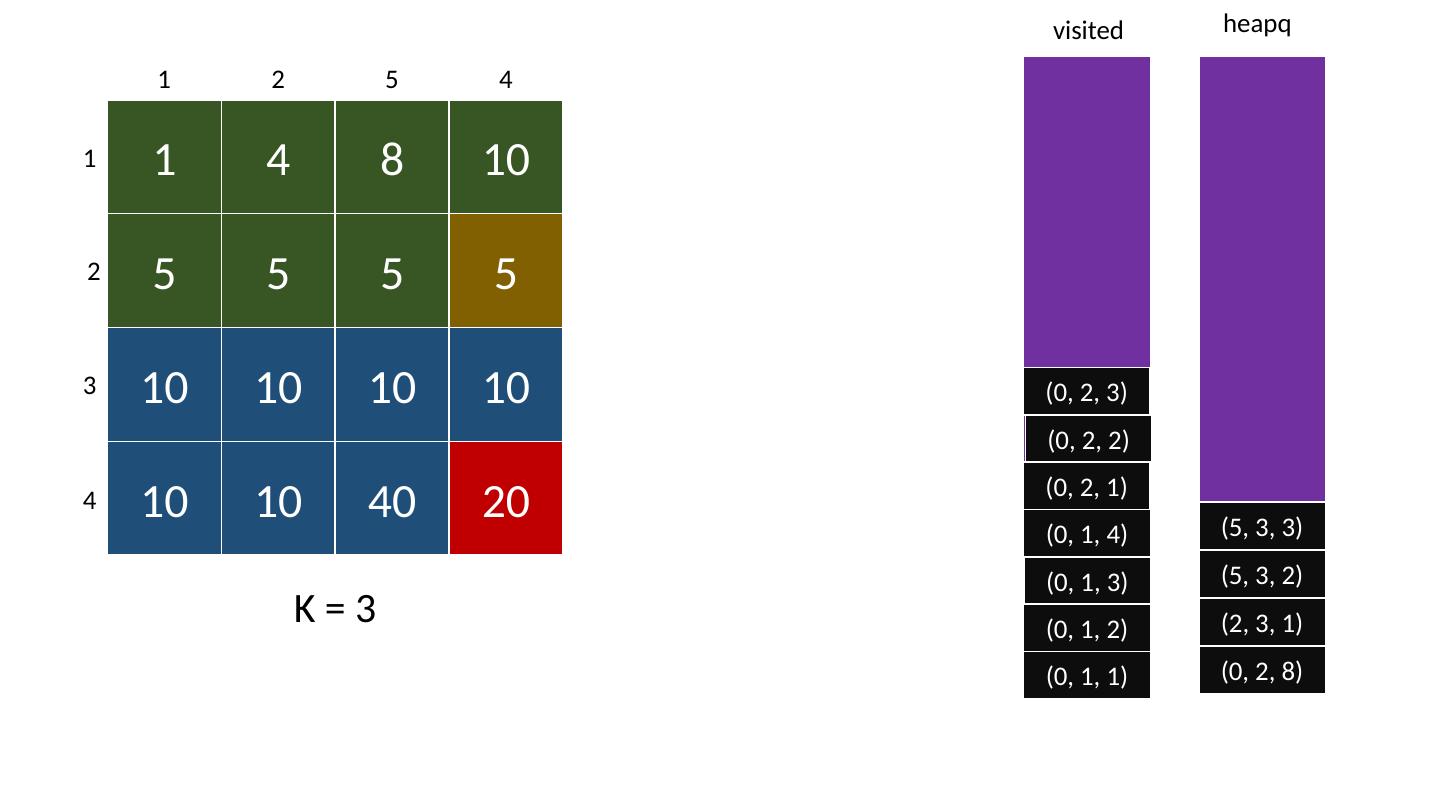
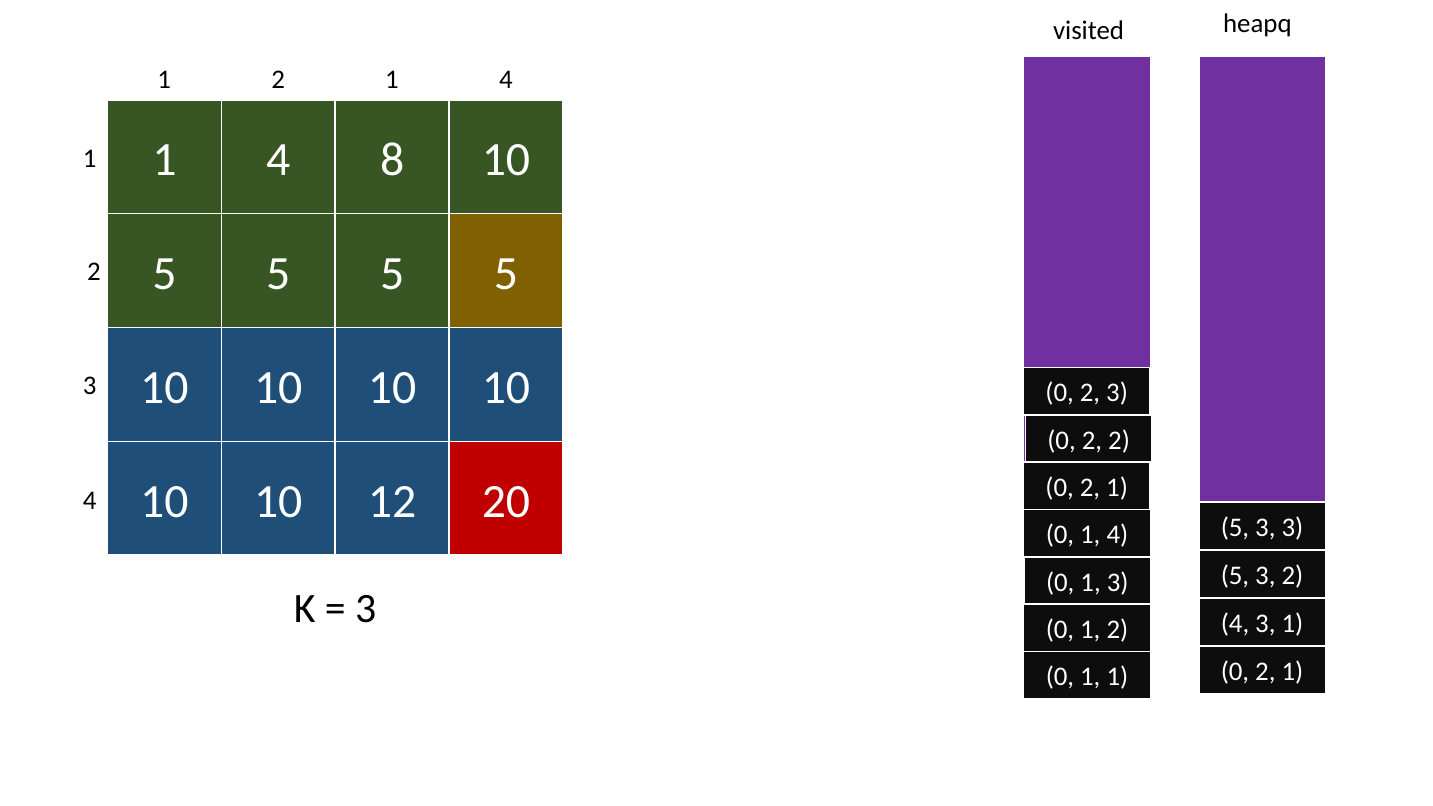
5: 5 -> 1 (392, 80)
40: 40 -> 12 (392, 502)
2: 2 -> 4 (1235, 624)
8: 8 -> 1 (1292, 672)
